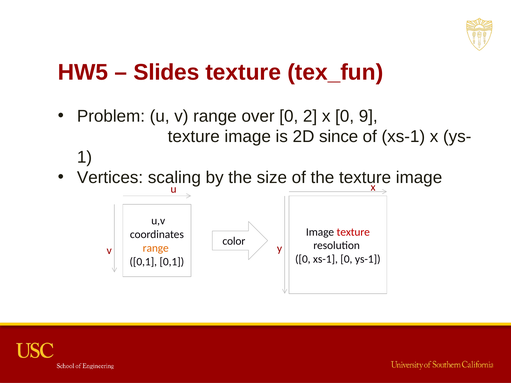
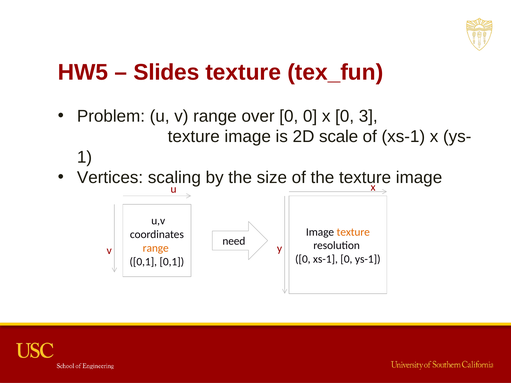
0 2: 2 -> 0 (310, 116)
9: 9 -> 3 (368, 116)
since: since -> scale (339, 137)
texture colour: red -> orange (353, 232)
color: color -> need (234, 241)
